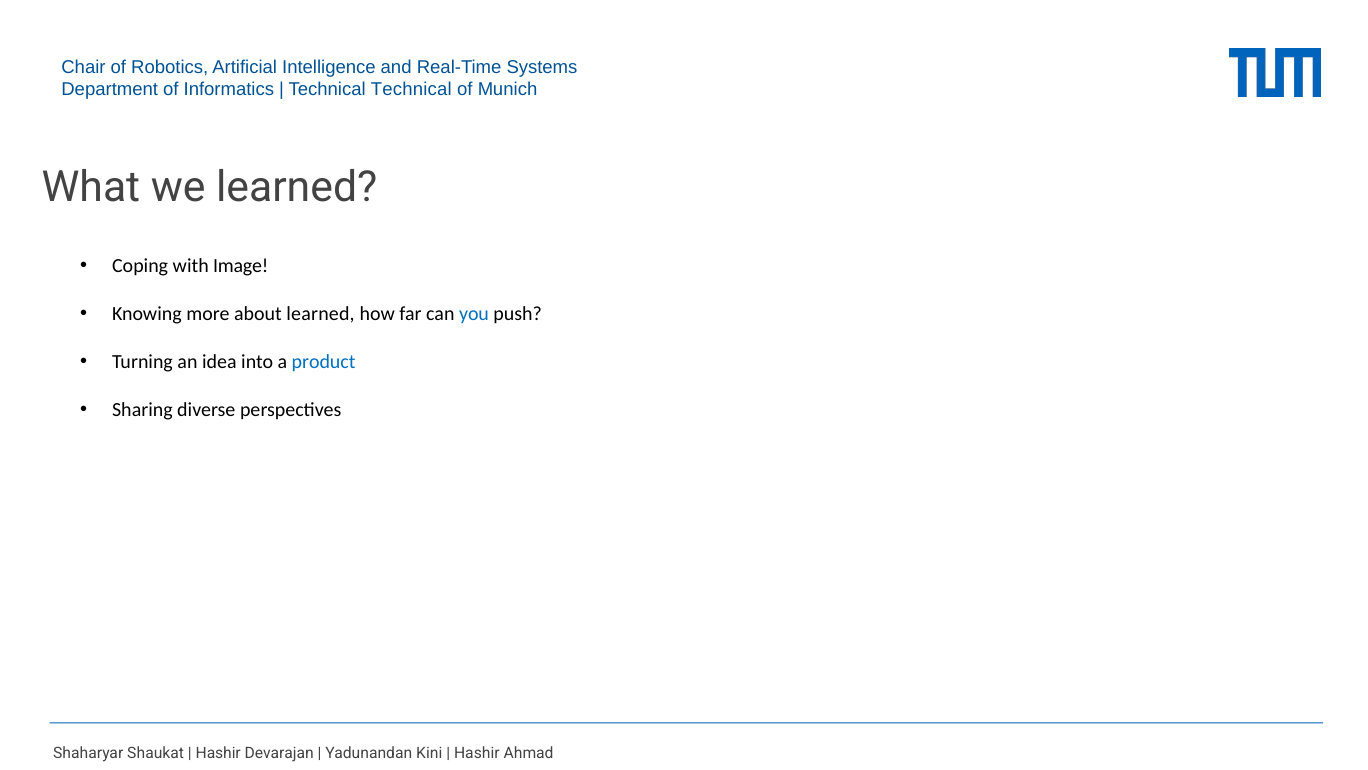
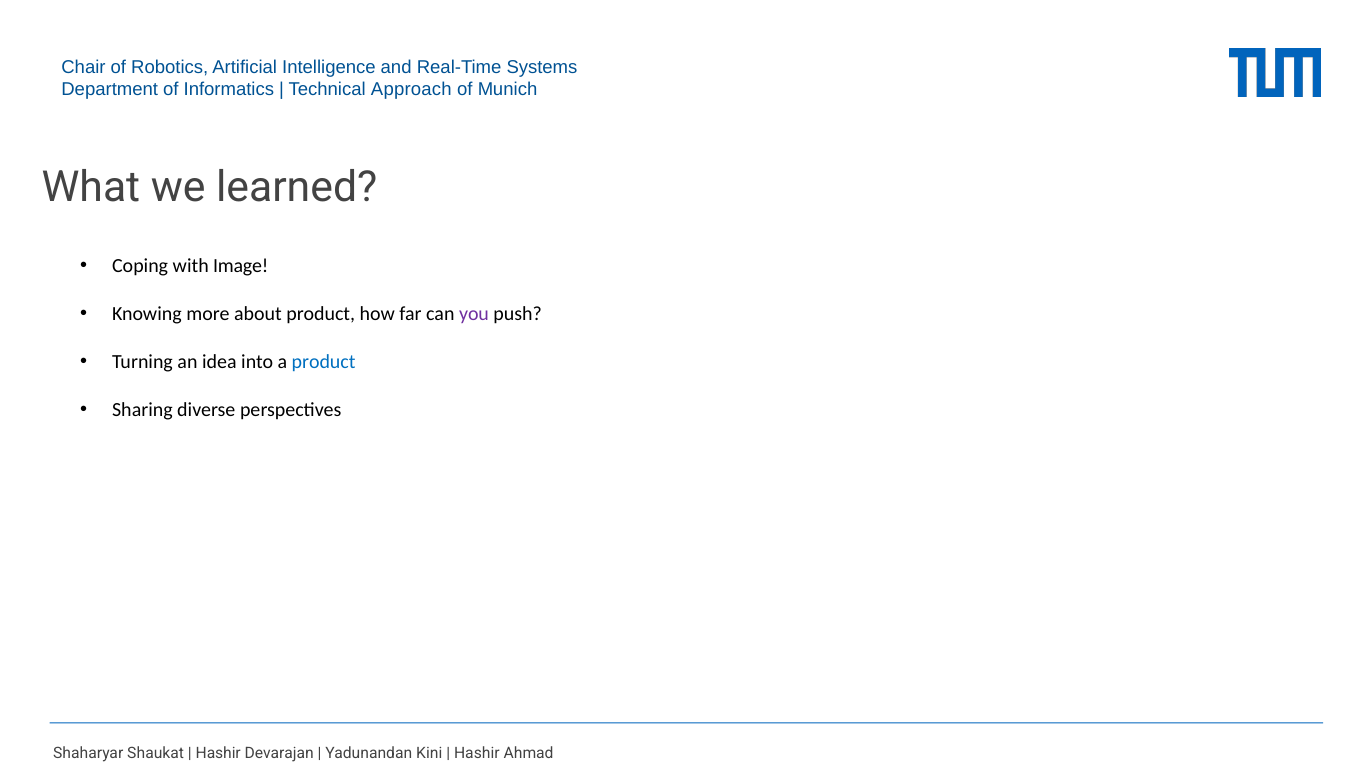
Technical Technical: Technical -> Approach (411, 89)
about learned: learned -> product (321, 314)
you colour: blue -> purple (474, 314)
